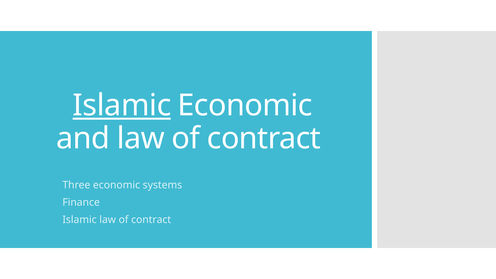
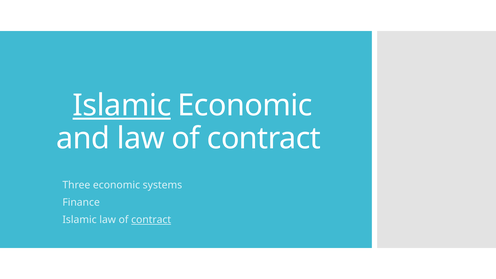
contract underline: none -> present (151, 220)
